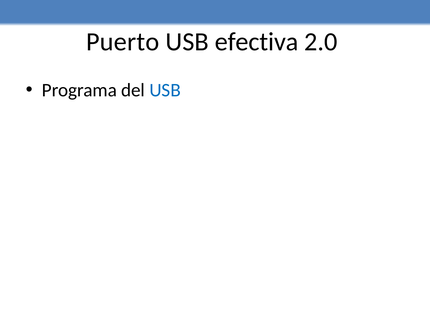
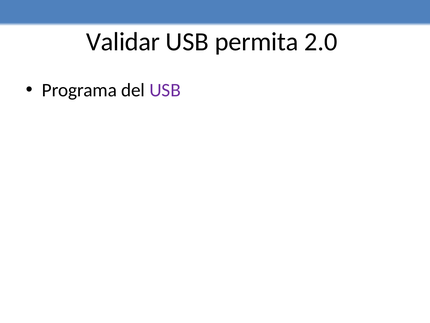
Puerto: Puerto -> Validar (123, 42)
efectiva: efectiva -> permita (257, 42)
USB colour: blue -> purple (165, 90)
